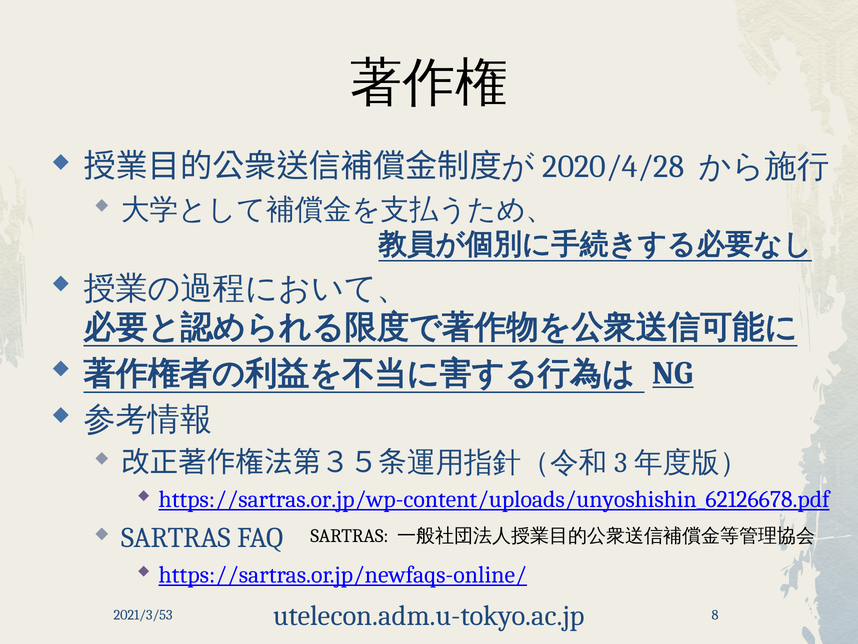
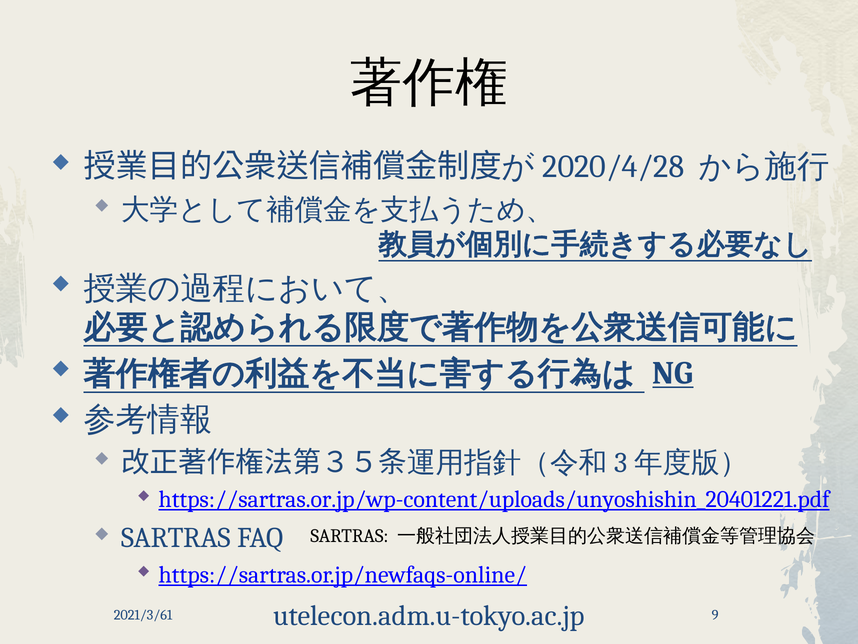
https://sartras.or.jp/wp-content/uploads/unyoshishin_62126678.pdf: https://sartras.or.jp/wp-content/uploads/unyoshishin_62126678.pdf -> https://sartras.or.jp/wp-content/uploads/unyoshishin_20401221.pdf (494, 499)
2021/3/53: 2021/3/53 -> 2021/3/61 (143, 615)
8: 8 -> 9 (715, 615)
